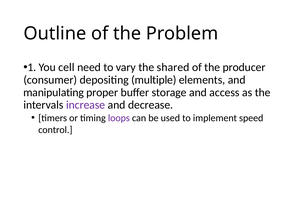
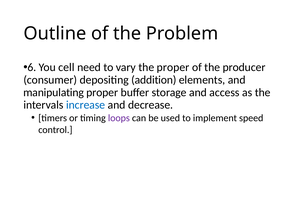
1: 1 -> 6 (32, 67)
the shared: shared -> proper (173, 67)
multiple: multiple -> addition (154, 80)
increase colour: purple -> blue (86, 105)
